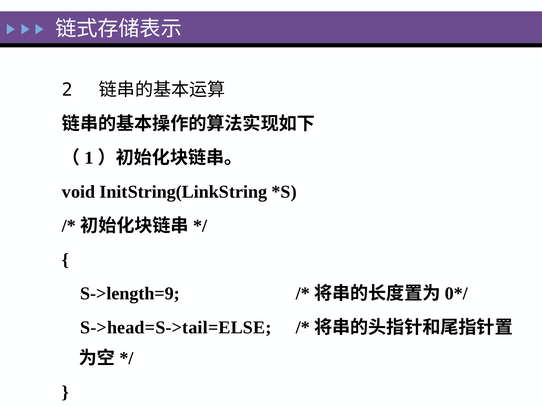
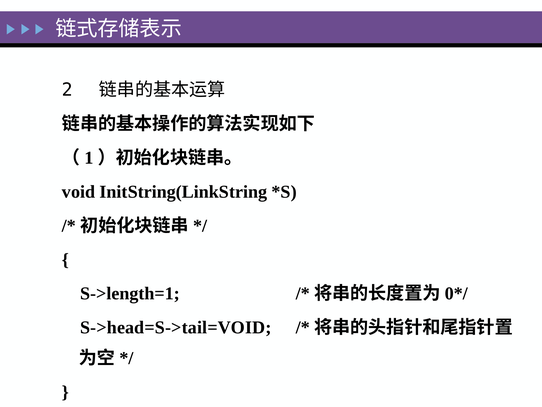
S->length=9: S->length=9 -> S->length=1 (130, 293)
S->head=S->tail=ELSE: S->head=S->tail=ELSE -> S->head=S->tail=VOID (176, 327)
